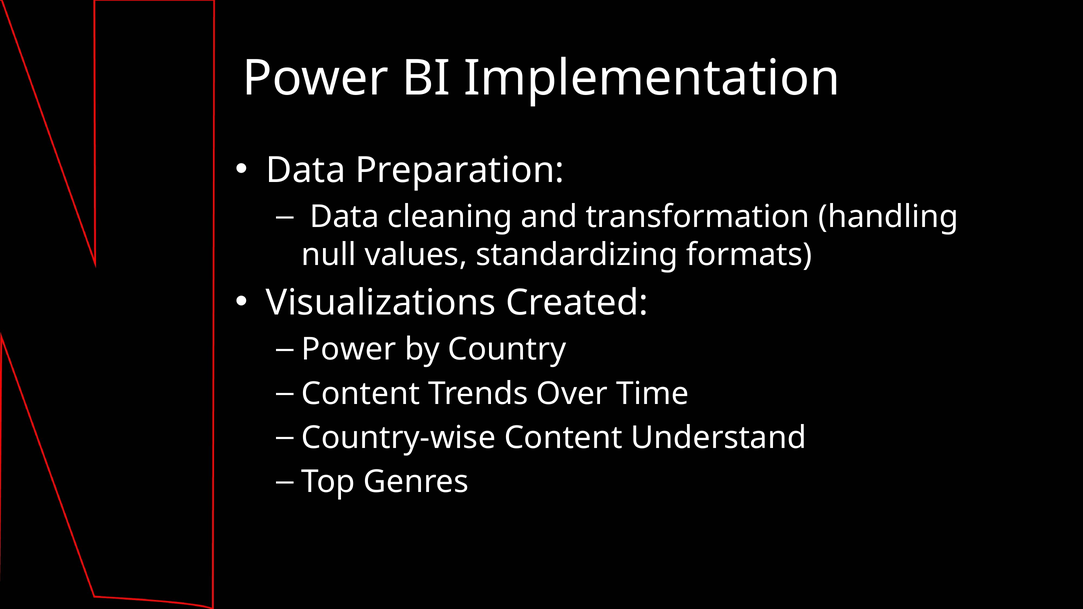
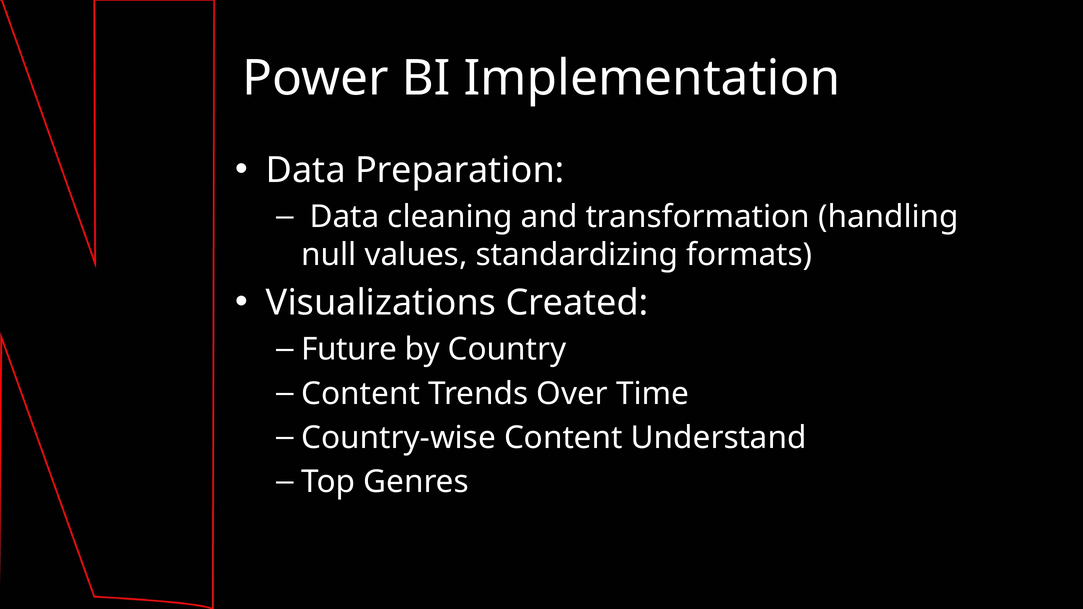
Power: Power -> Future (349, 350)
